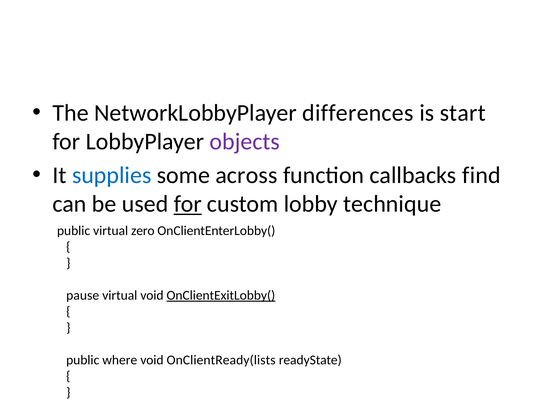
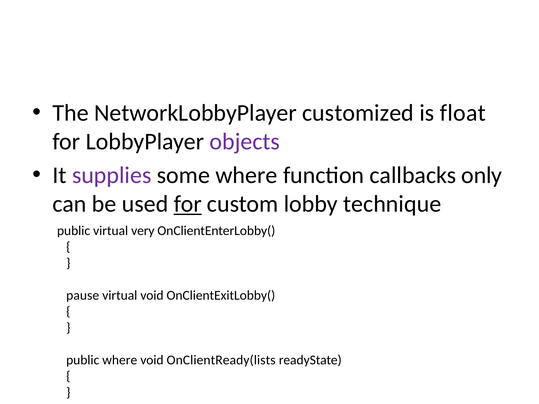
differences: differences -> customized (358, 113)
start: start -> float (463, 113)
supplies colour: blue -> purple (112, 175)
some across: across -> where (246, 175)
find: find -> only (482, 175)
zero: zero -> very (143, 231)
OnClientExitLobby( underline: present -> none (221, 296)
